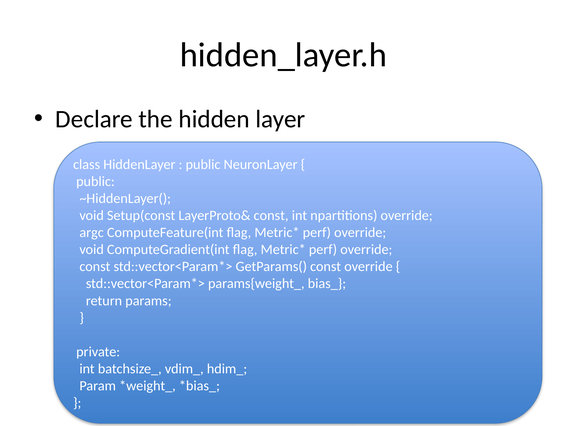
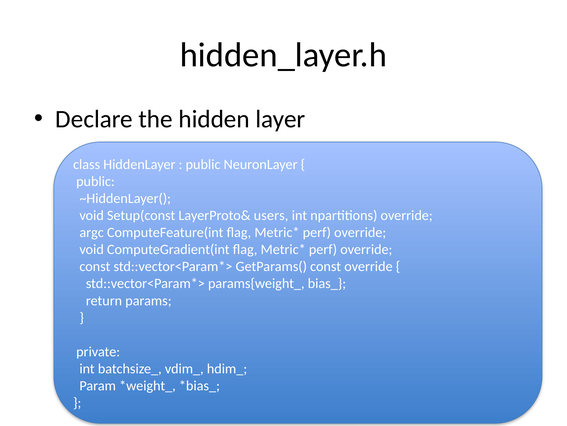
LayerProto& const: const -> users (271, 215)
